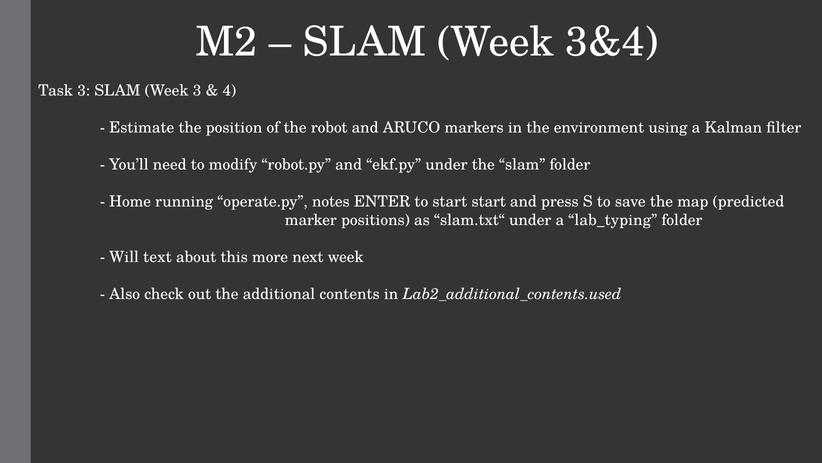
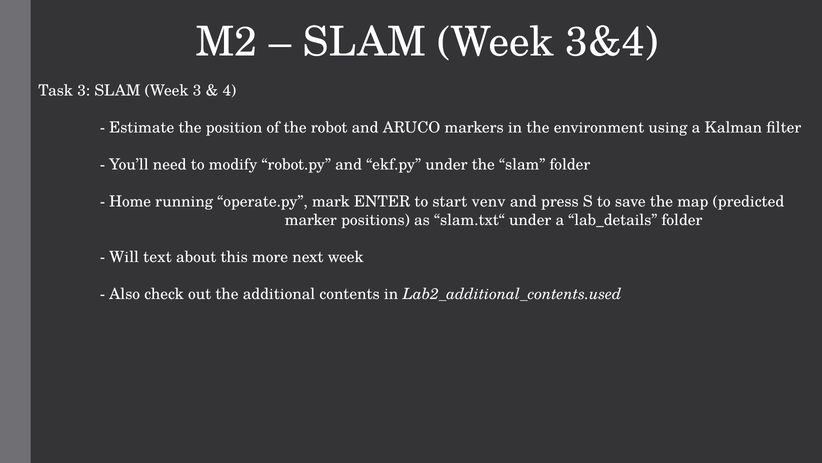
notes: notes -> mark (331, 201)
start start: start -> venv (489, 201)
lab_typing: lab_typing -> lab_details (613, 220)
